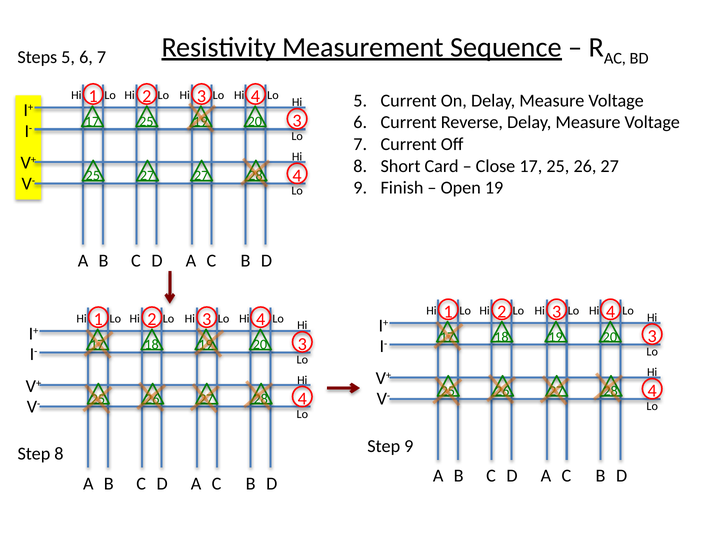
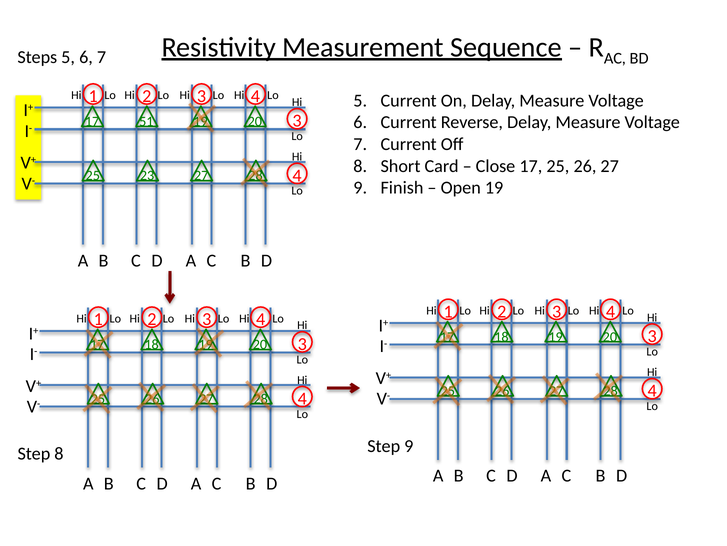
25: 25 -> 51 (146, 121)
25 27: 27 -> 23 (147, 176)
